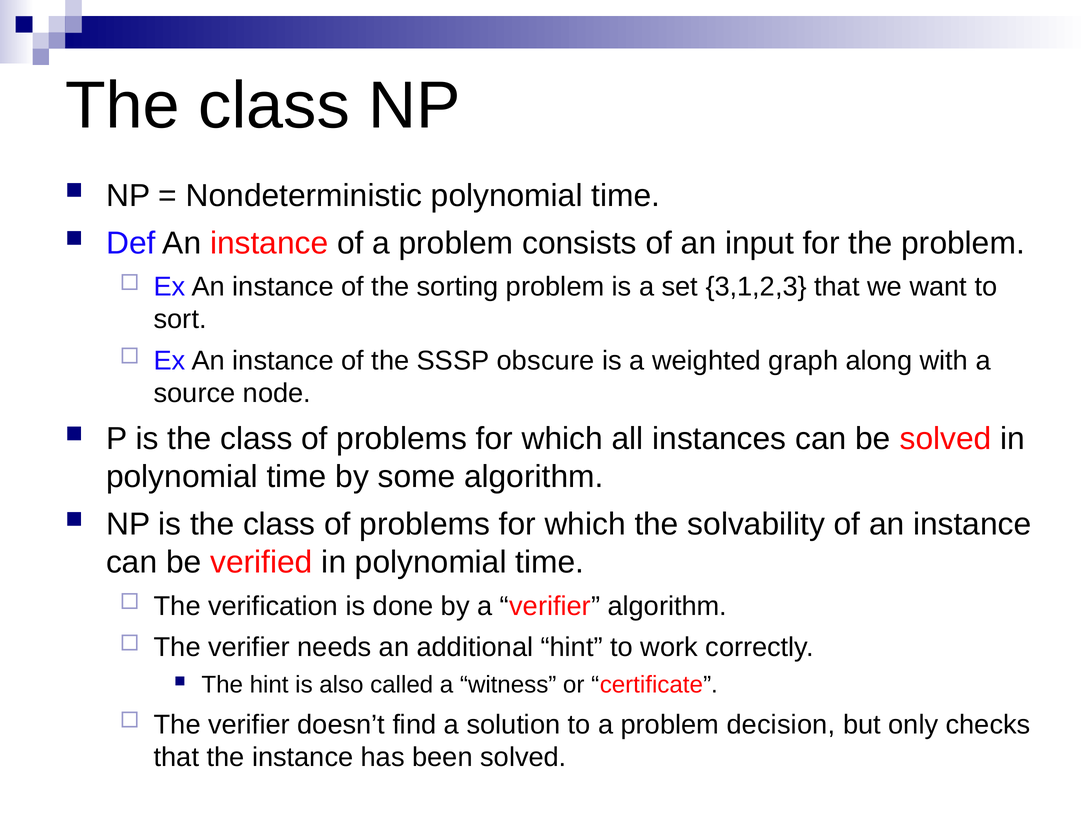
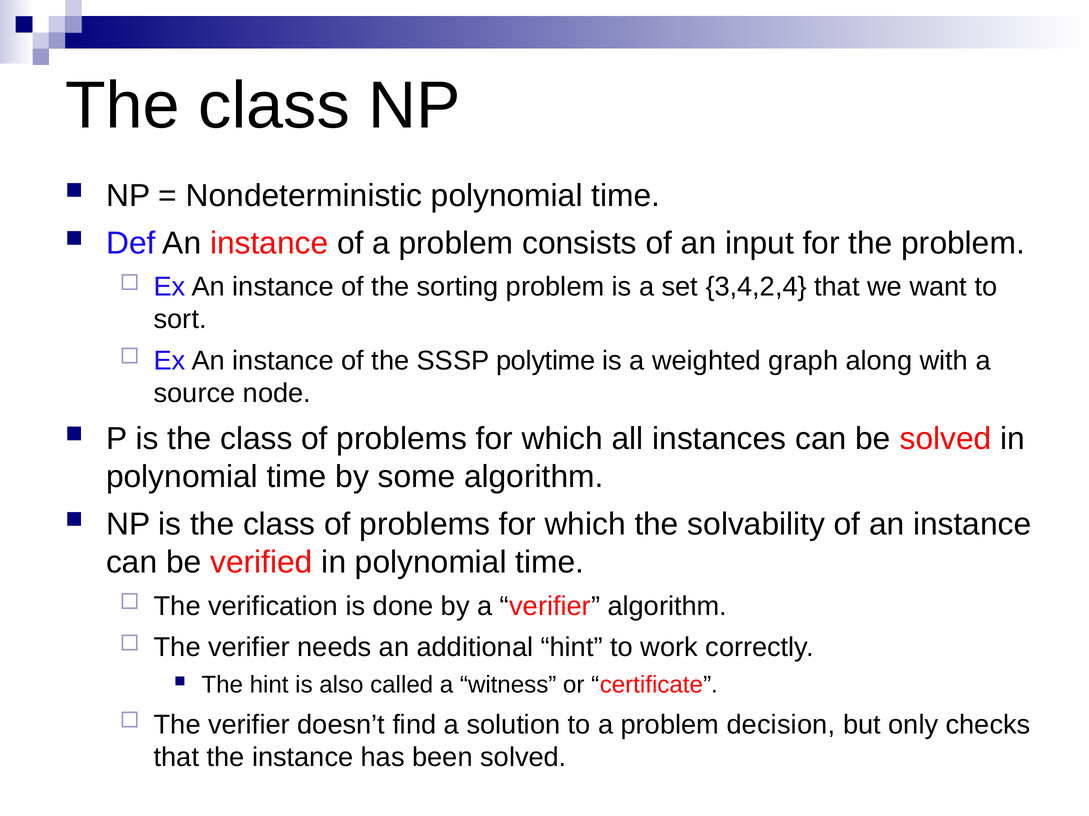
3,1,2,3: 3,1,2,3 -> 3,4,2,4 (756, 287)
obscure: obscure -> polytime (546, 361)
